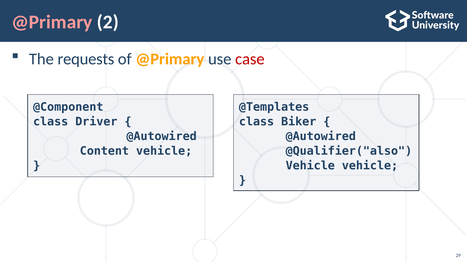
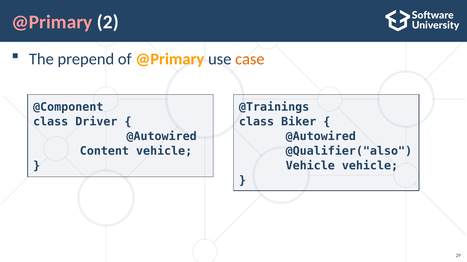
requests: requests -> prepend (86, 59)
case colour: red -> orange (250, 59)
@Templates: @Templates -> @Trainings (274, 107)
